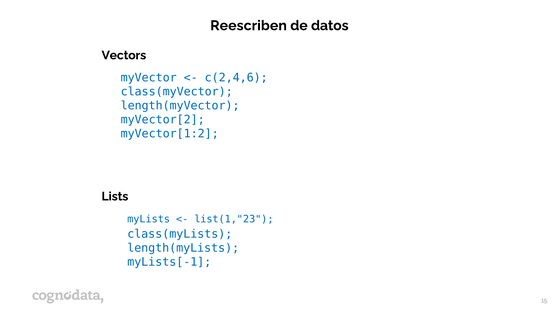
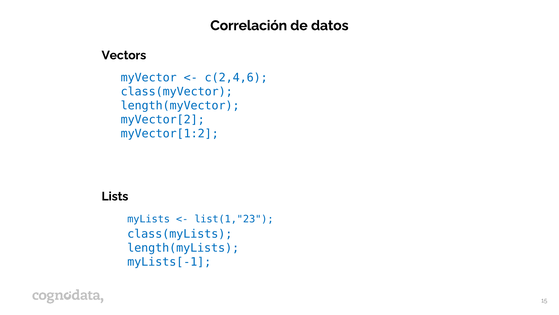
Reescriben: Reescriben -> Correlación (249, 26)
